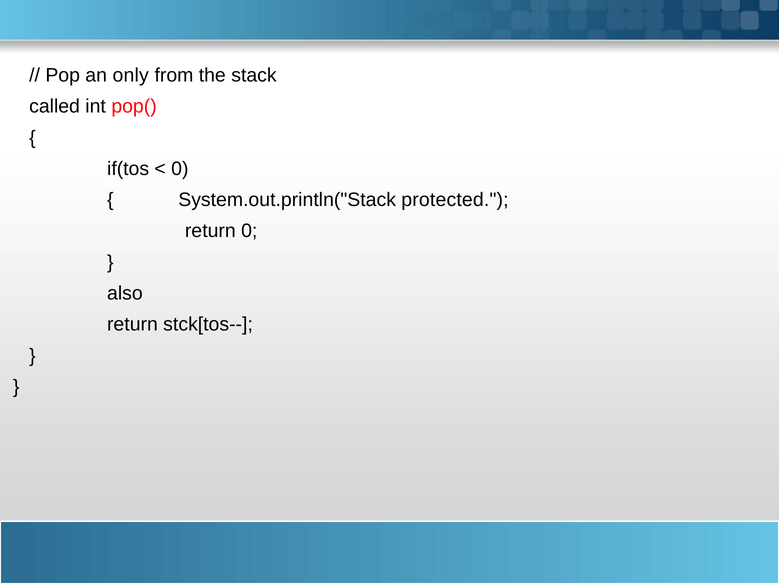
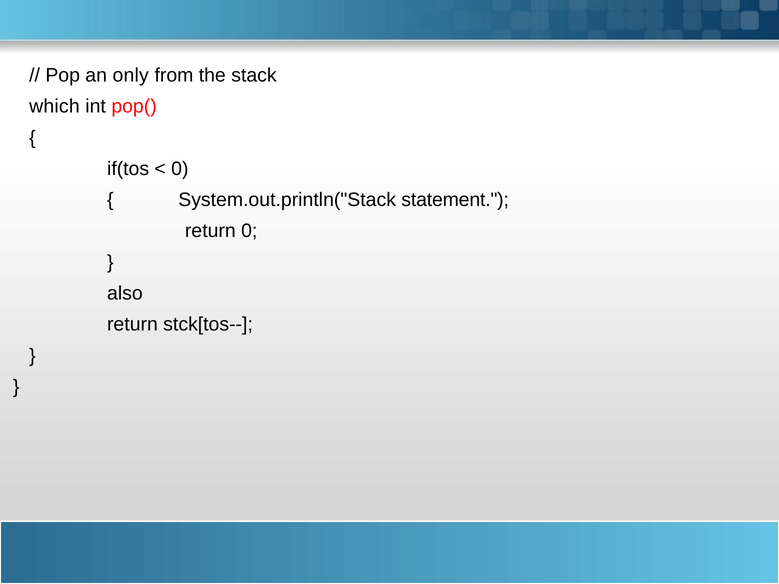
called: called -> which (54, 107)
protected: protected -> statement (455, 200)
